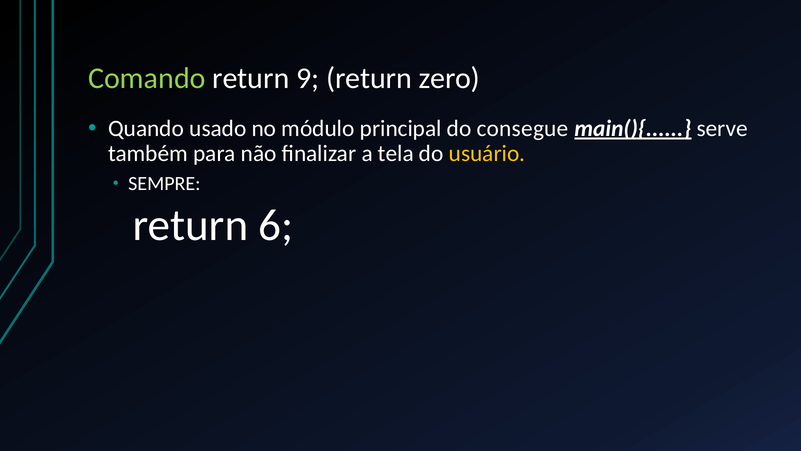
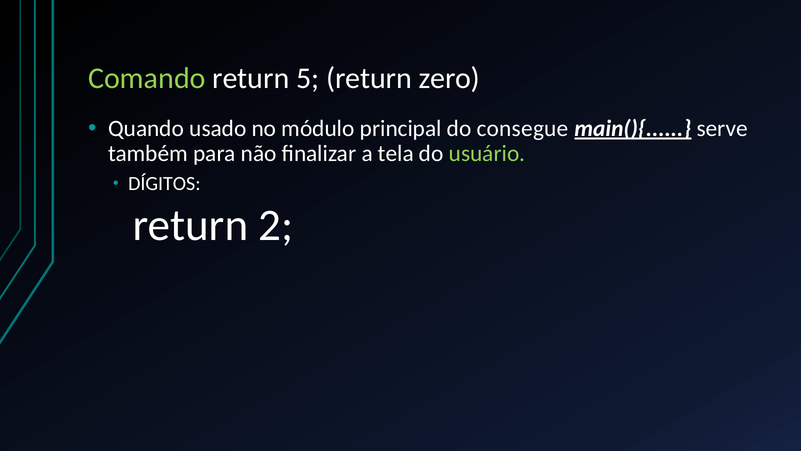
9: 9 -> 5 (308, 78)
usuário colour: yellow -> light green (487, 154)
SEMPRE: SEMPRE -> DÍGITOS (164, 184)
6: 6 -> 2 (276, 225)
